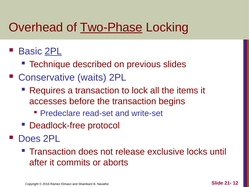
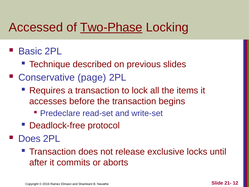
Overhead: Overhead -> Accessed (36, 27)
2PL underline: present -> none (53, 51)
waits: waits -> page (92, 77)
